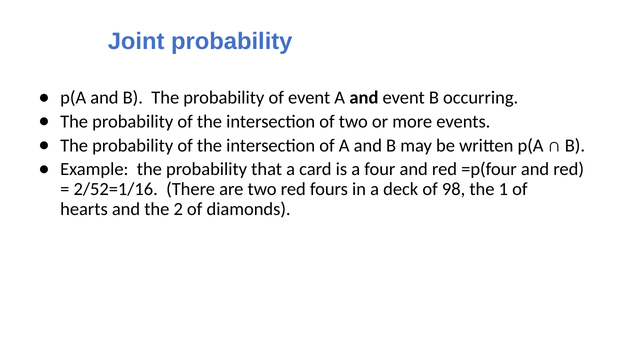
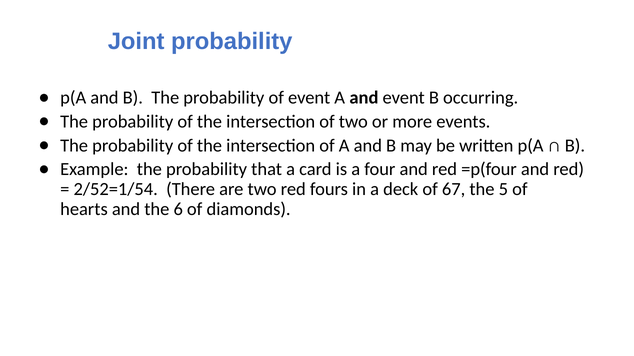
2/52=1/16: 2/52=1/16 -> 2/52=1/54 (116, 190)
98: 98 -> 67 (454, 190)
1: 1 -> 5 (503, 190)
2: 2 -> 6 (178, 210)
